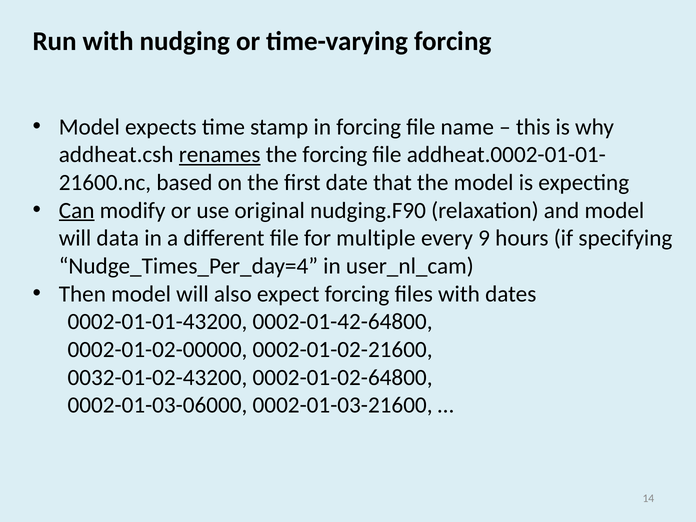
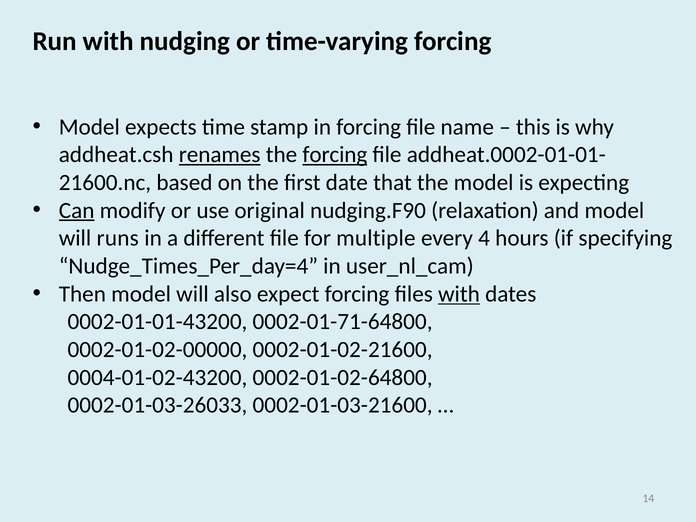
forcing underline: none -> present (335, 155)
data: data -> runs (118, 238)
9: 9 -> 4 (484, 238)
with underline: none -> present (459, 294)
0002-01-42-64800: 0002-01-42-64800 -> 0002-01-71-64800 (343, 322)
0032-01-02-43200: 0032-01-02-43200 -> 0004-01-02-43200 (157, 377)
0002-01-03-06000: 0002-01-03-06000 -> 0002-01-03-26033 (157, 405)
